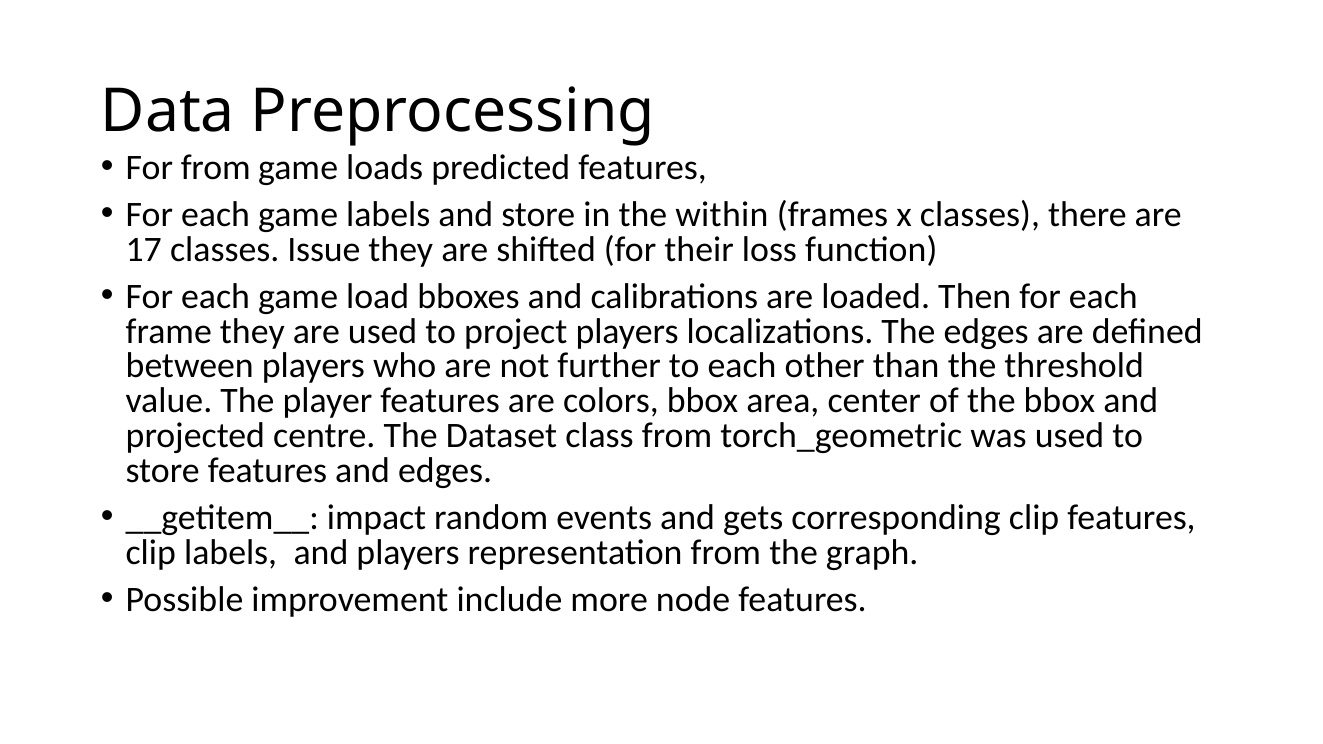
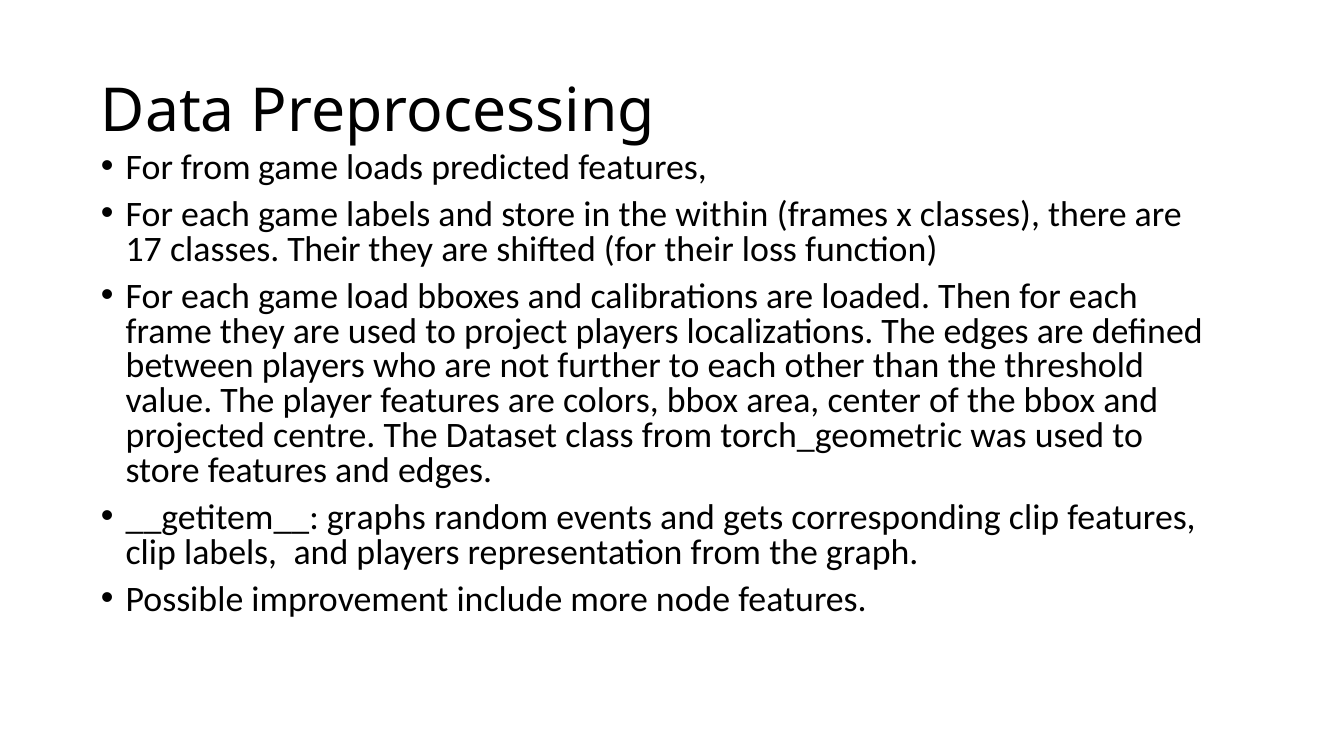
classes Issue: Issue -> Their (324, 249)
impact: impact -> graphs (376, 518)
